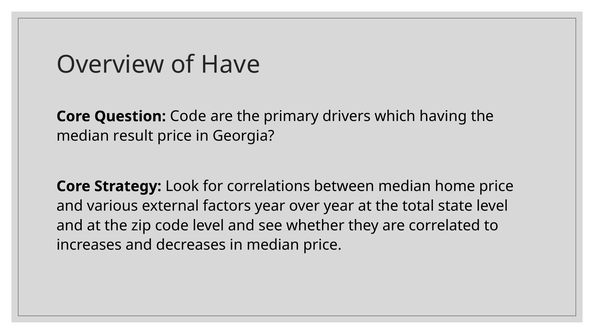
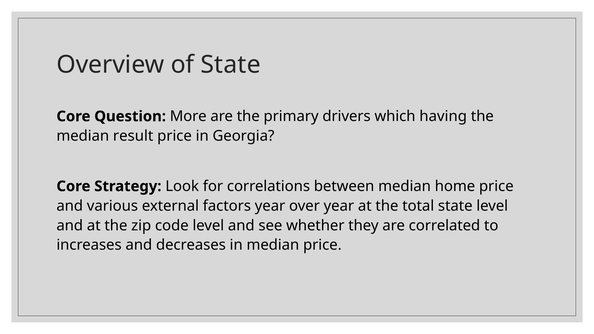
of Have: Have -> State (231, 65)
Question Code: Code -> More (188, 116)
